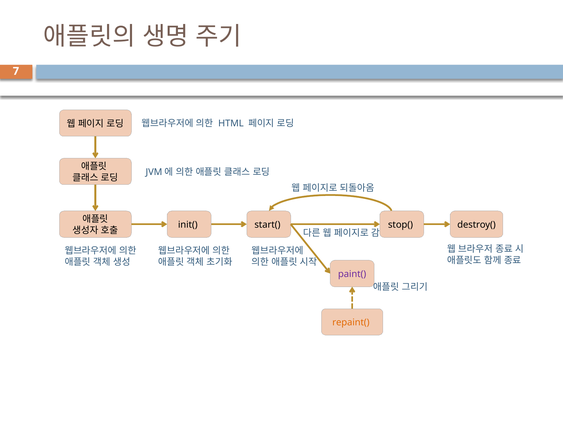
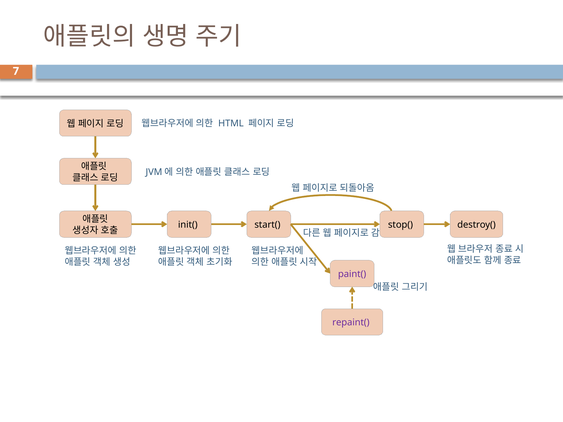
repaint( colour: orange -> purple (351, 323)
